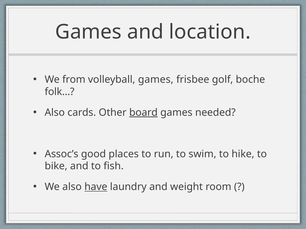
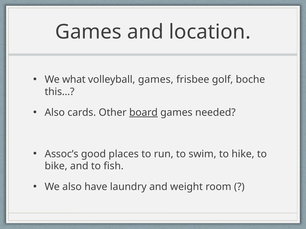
from: from -> what (74, 80)
folk…: folk… -> this… (60, 92)
have underline: present -> none (96, 187)
